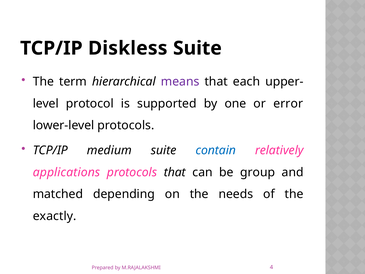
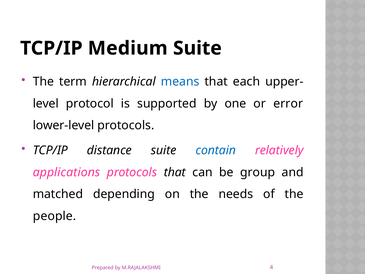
Diskless: Diskless -> Medium (128, 48)
means colour: purple -> blue (180, 81)
medium: medium -> distance (109, 150)
exactly: exactly -> people (55, 216)
